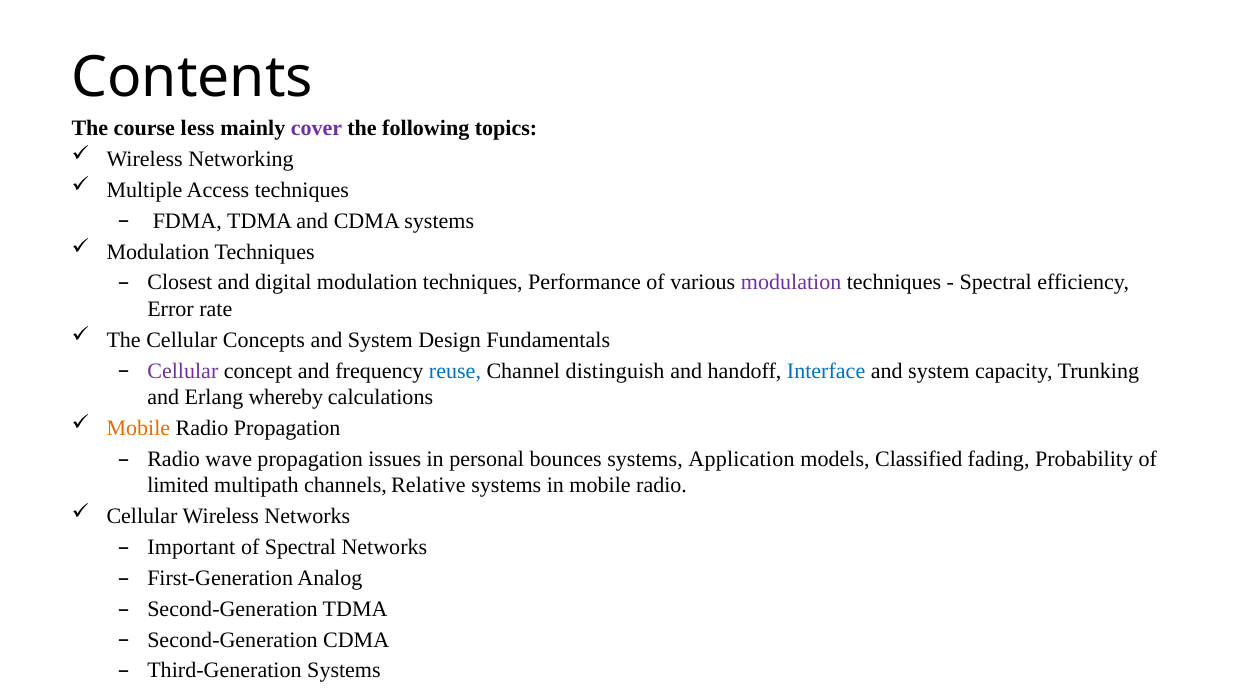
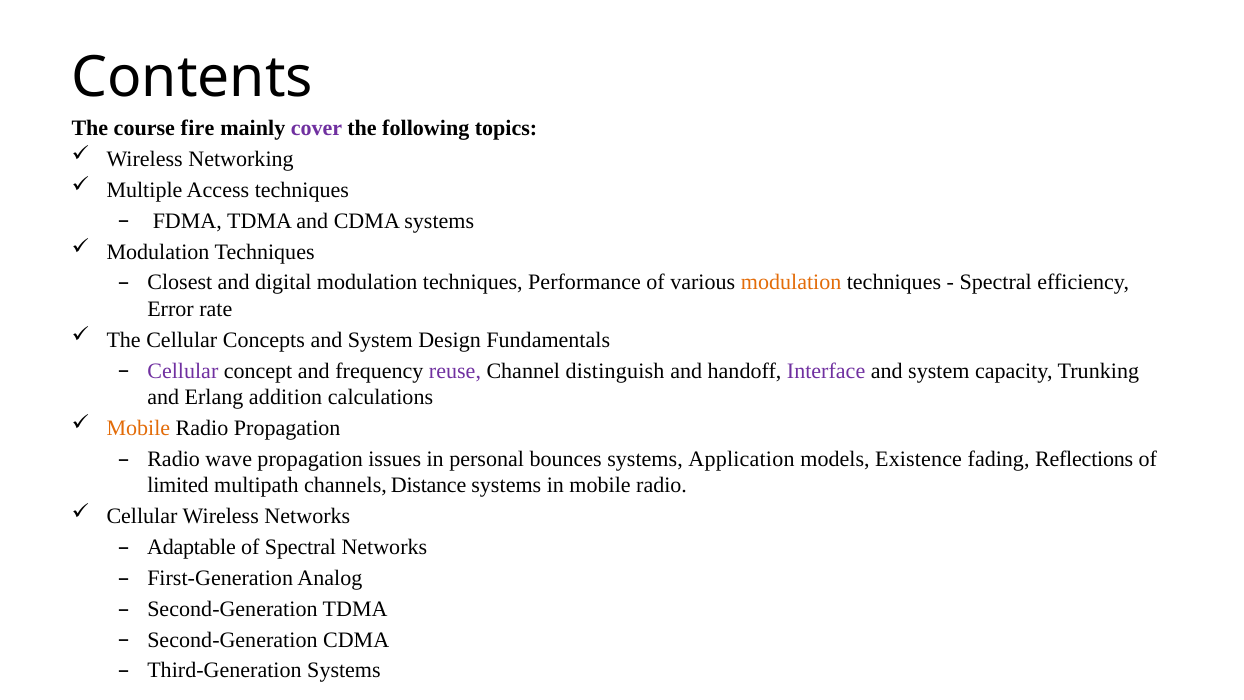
less: less -> fire (198, 128)
modulation colour: purple -> orange (791, 283)
reuse colour: blue -> purple (455, 371)
Interface colour: blue -> purple (826, 371)
whereby: whereby -> addition (286, 397)
Classified: Classified -> Existence (919, 459)
Probability: Probability -> Reflections (1084, 459)
Relative: Relative -> Distance (429, 485)
Important: Important -> Adaptable (191, 547)
